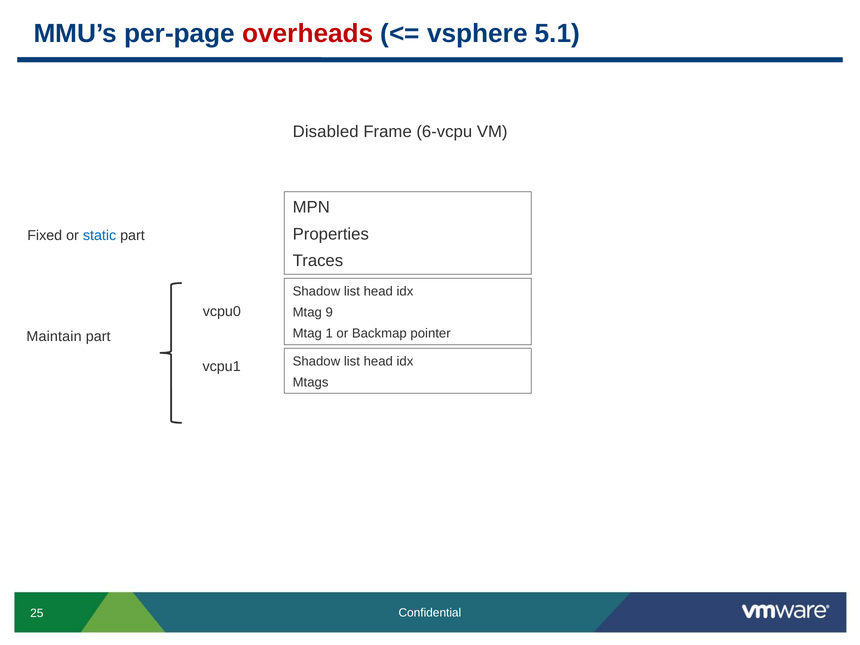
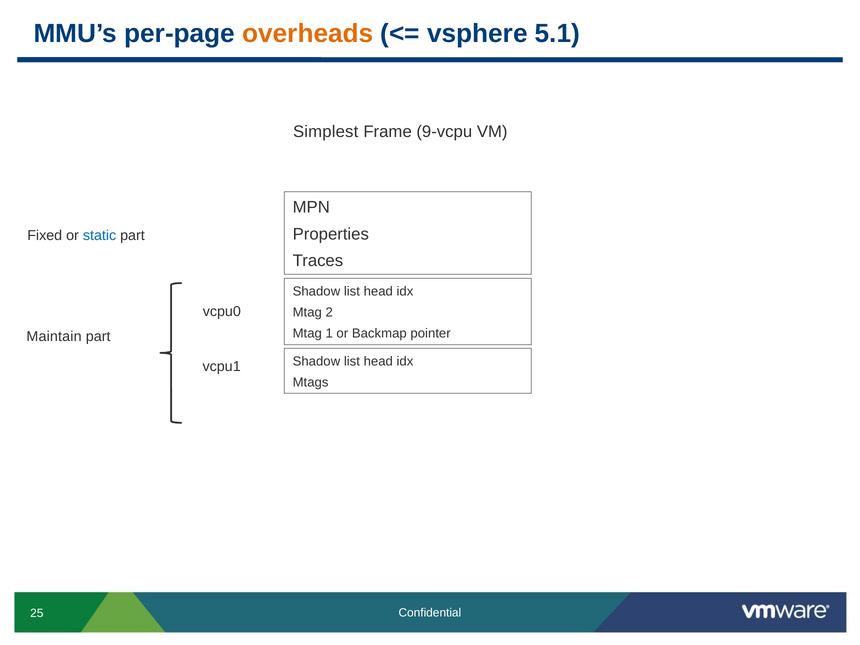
overheads colour: red -> orange (308, 34)
Disabled: Disabled -> Simplest (326, 132)
6-vcpu: 6-vcpu -> 9-vcpu (444, 132)
9: 9 -> 2 (329, 313)
